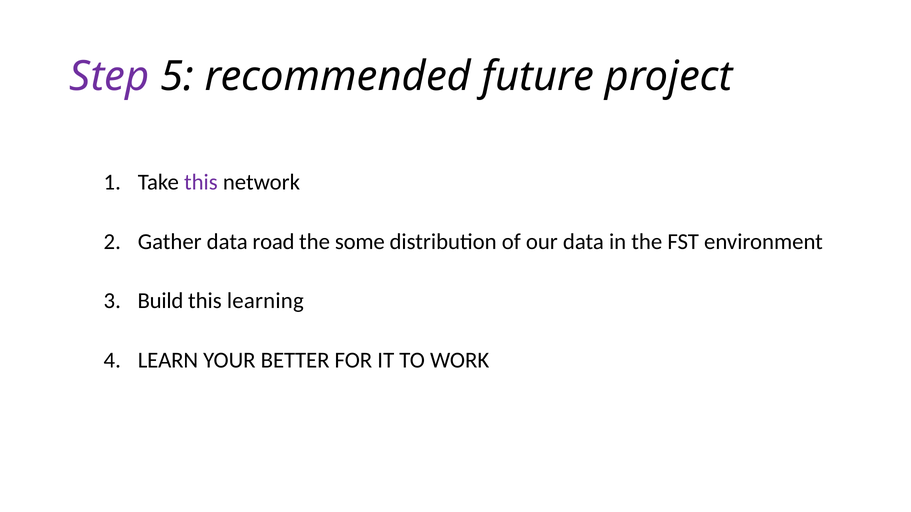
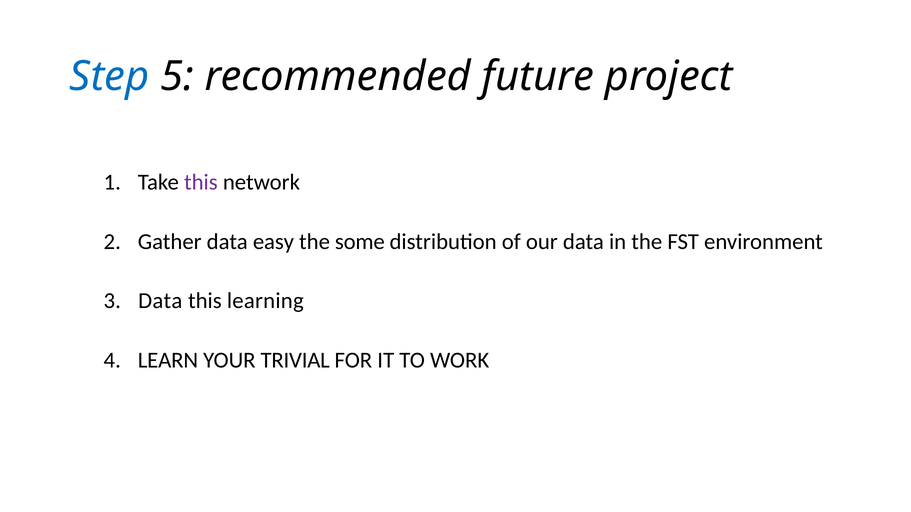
Step colour: purple -> blue (109, 77)
road: road -> easy (273, 242)
Build: Build -> Data (160, 301)
BETTER: BETTER -> TRIVIAL (295, 361)
